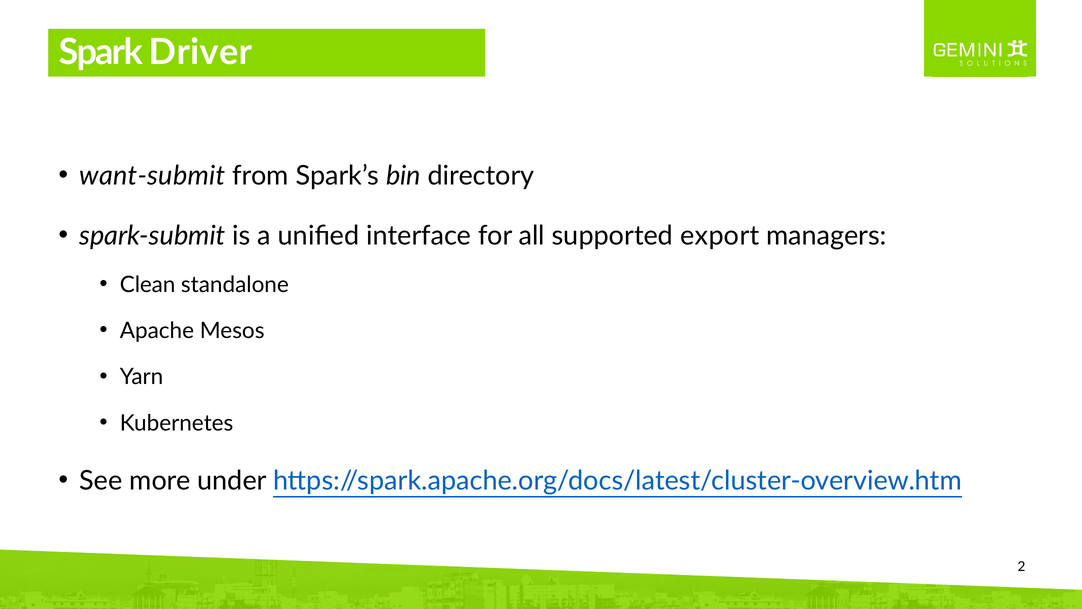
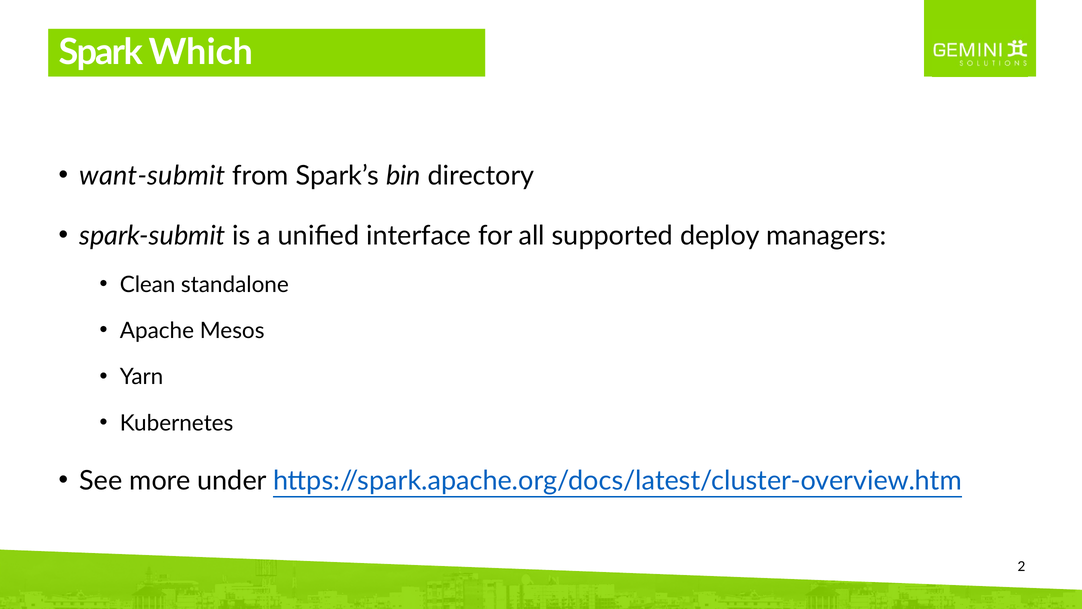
Driver: Driver -> Which (201, 52)
export: export -> deploy (720, 236)
